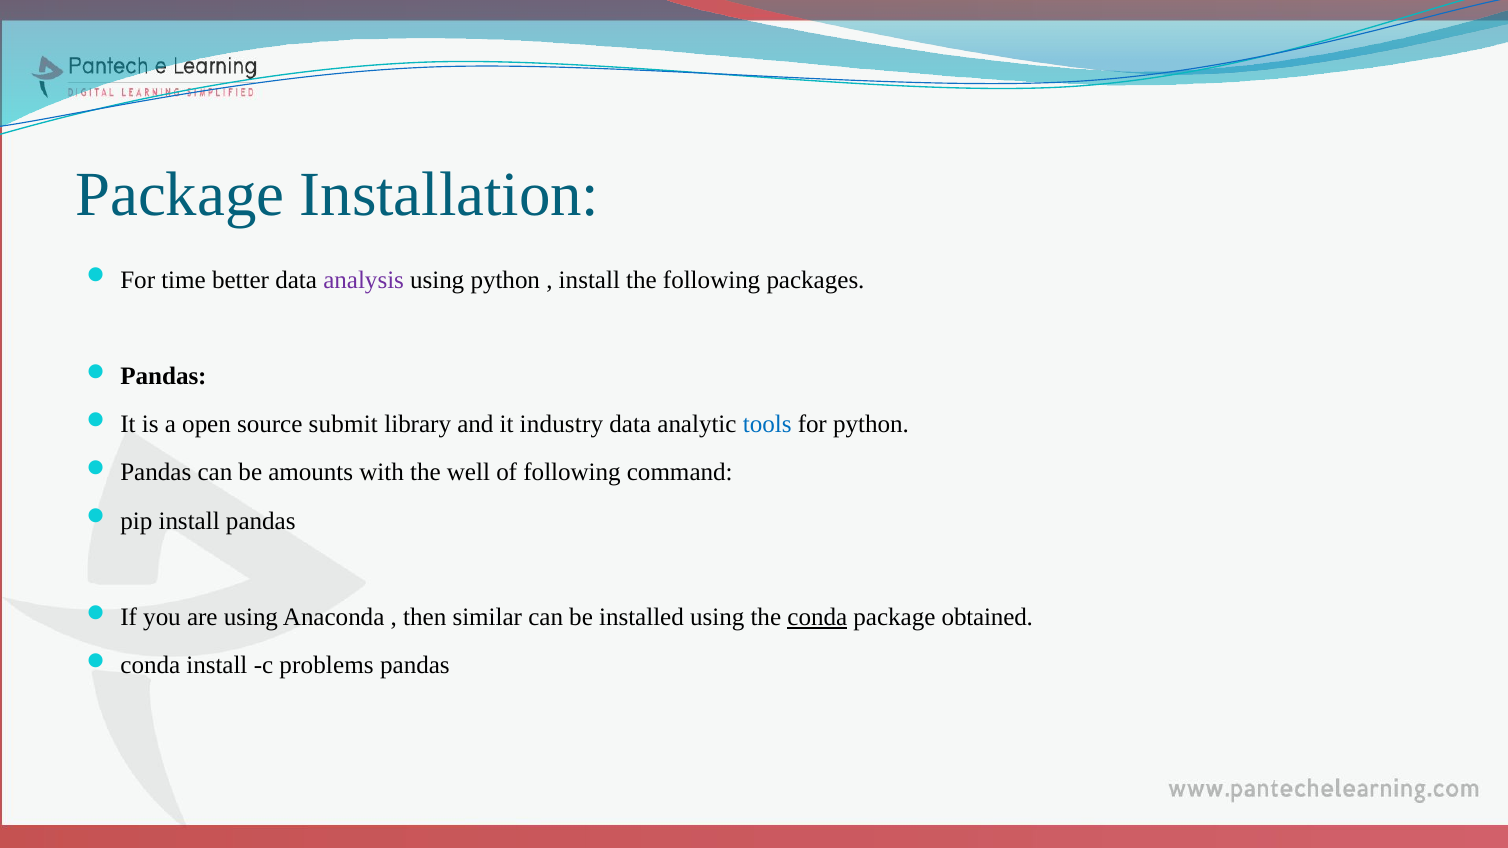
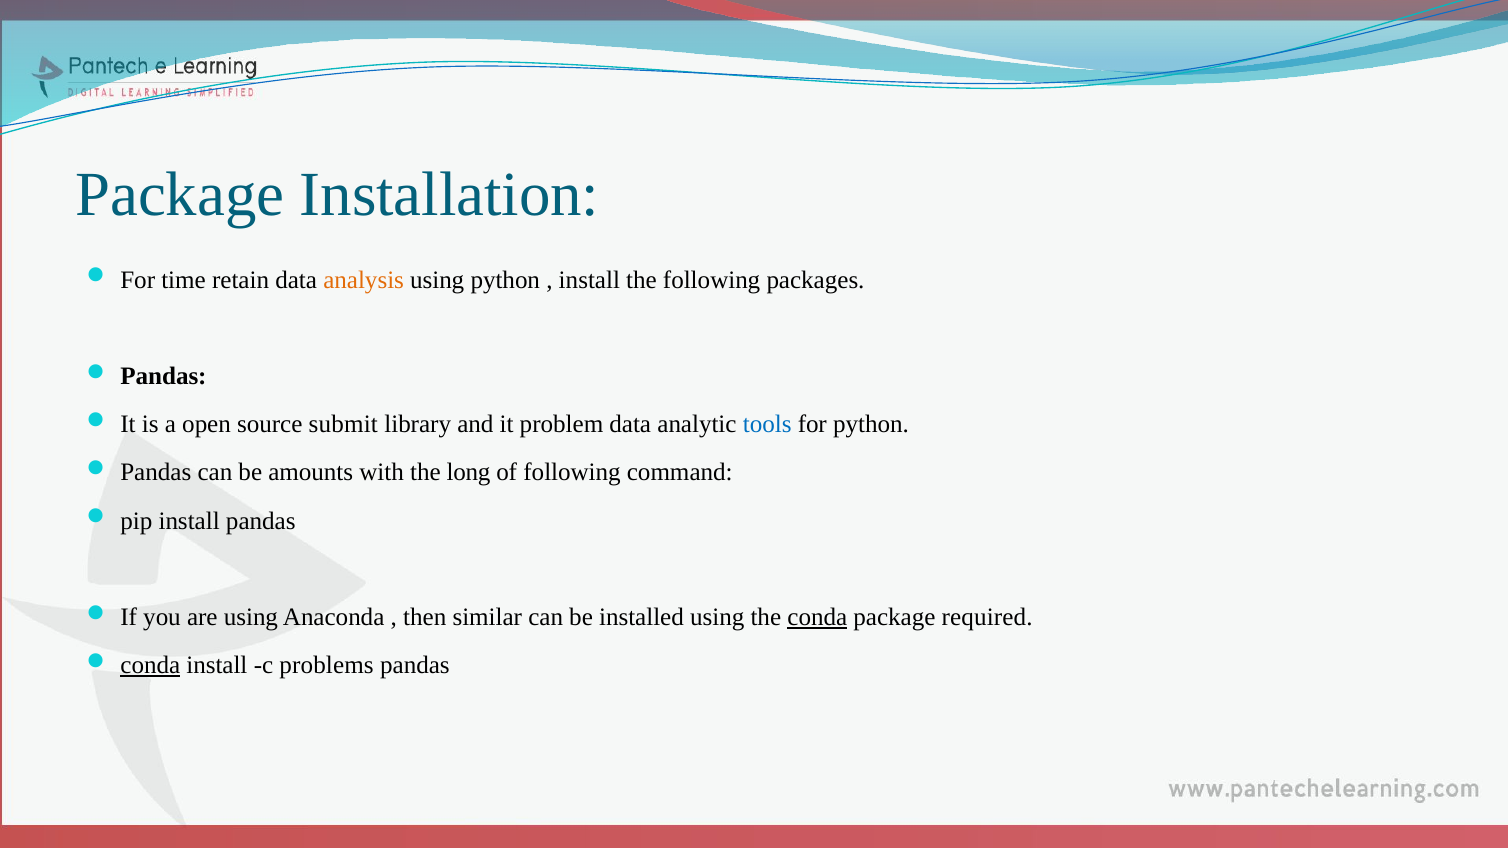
better: better -> retain (241, 280)
analysis colour: purple -> orange (364, 280)
industry: industry -> problem (562, 425)
well: well -> long (469, 473)
obtained: obtained -> required (987, 617)
conda underline: none -> present (150, 666)
